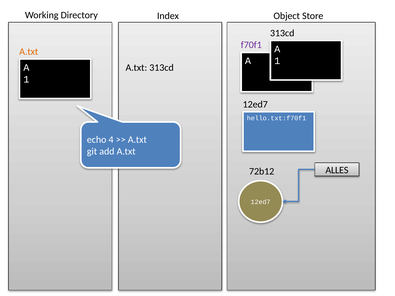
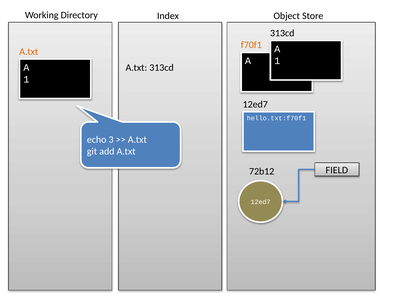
f70f1 colour: purple -> orange (251, 45)
4: 4 -> 3 (111, 140)
ALLES: ALLES -> FIELD (337, 170)
